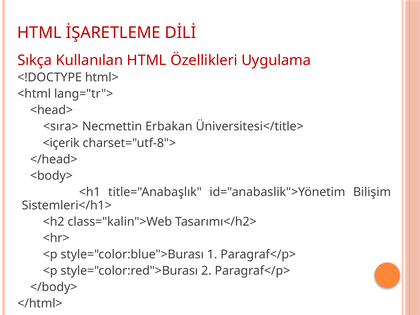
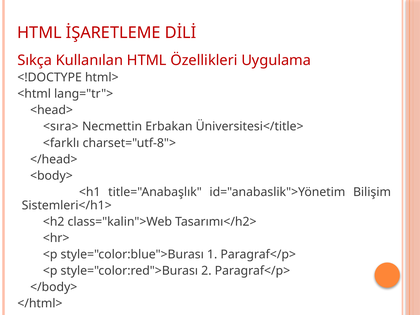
<içerik: <içerik -> <farklı (61, 143)
